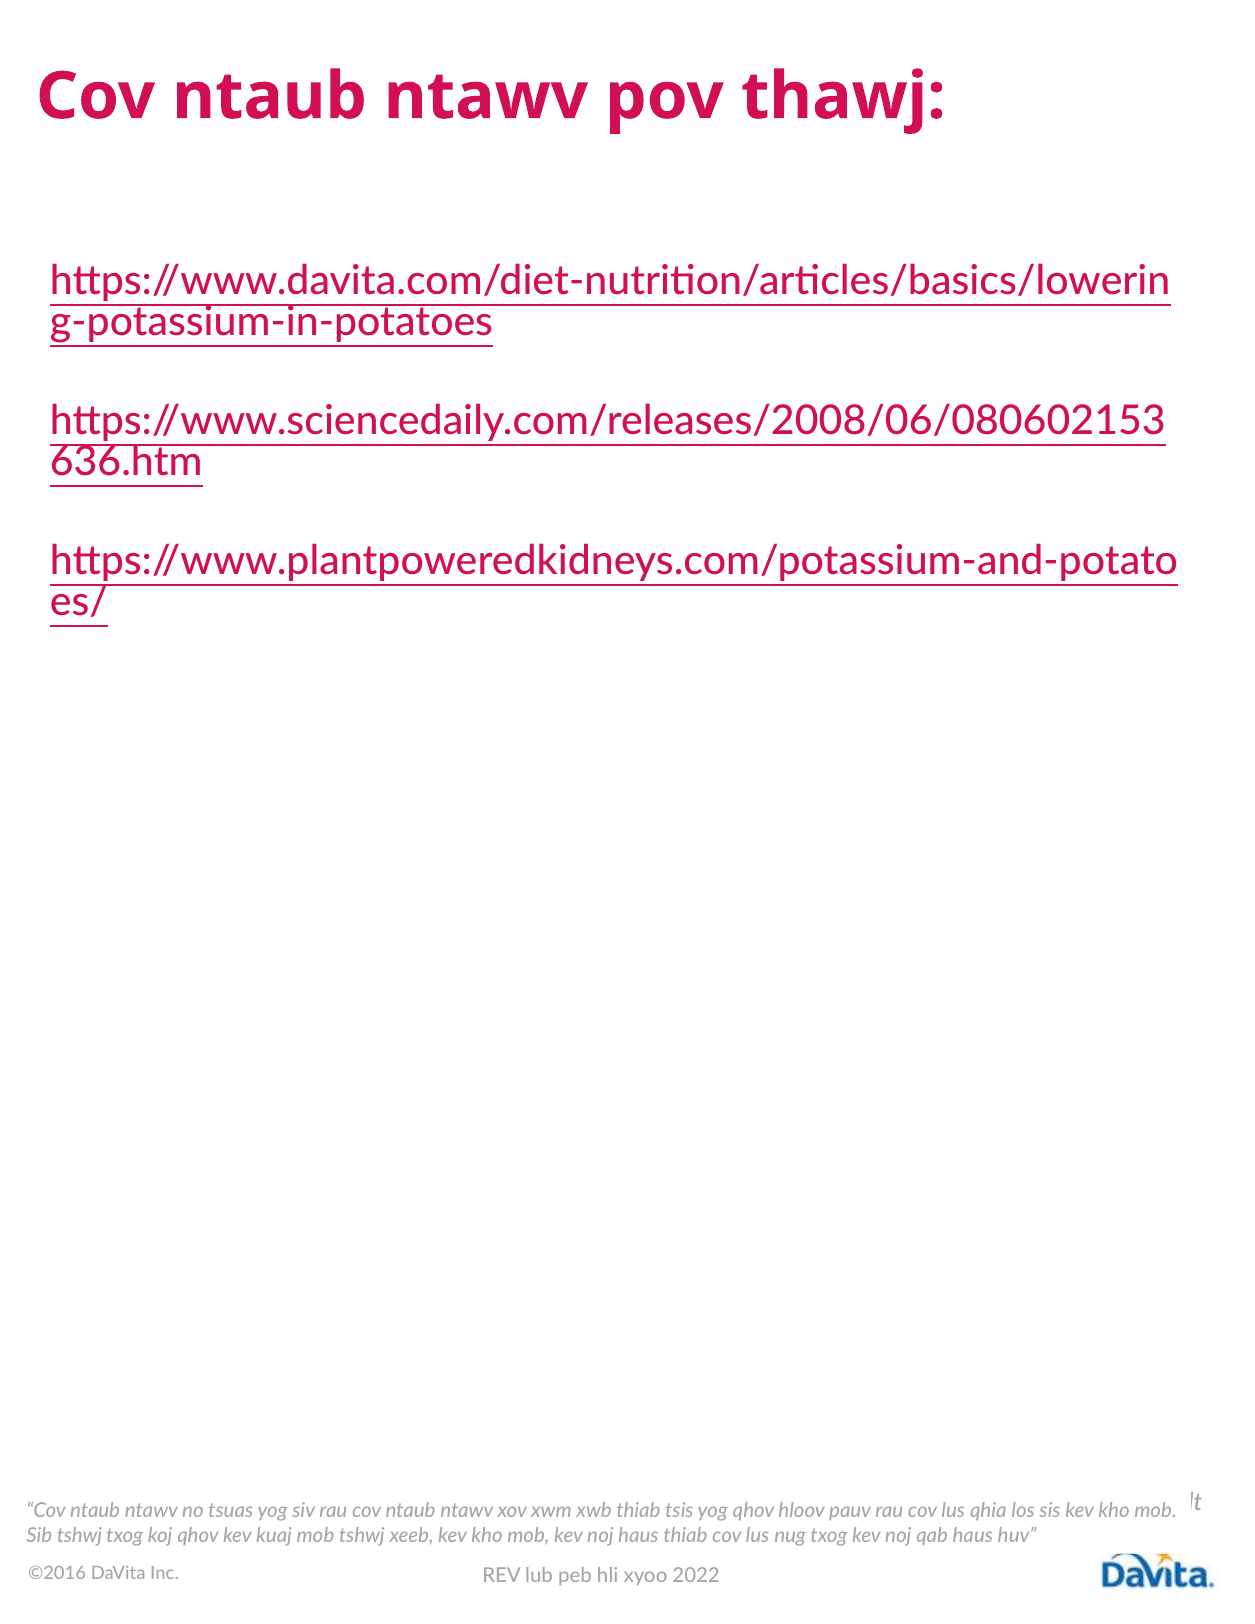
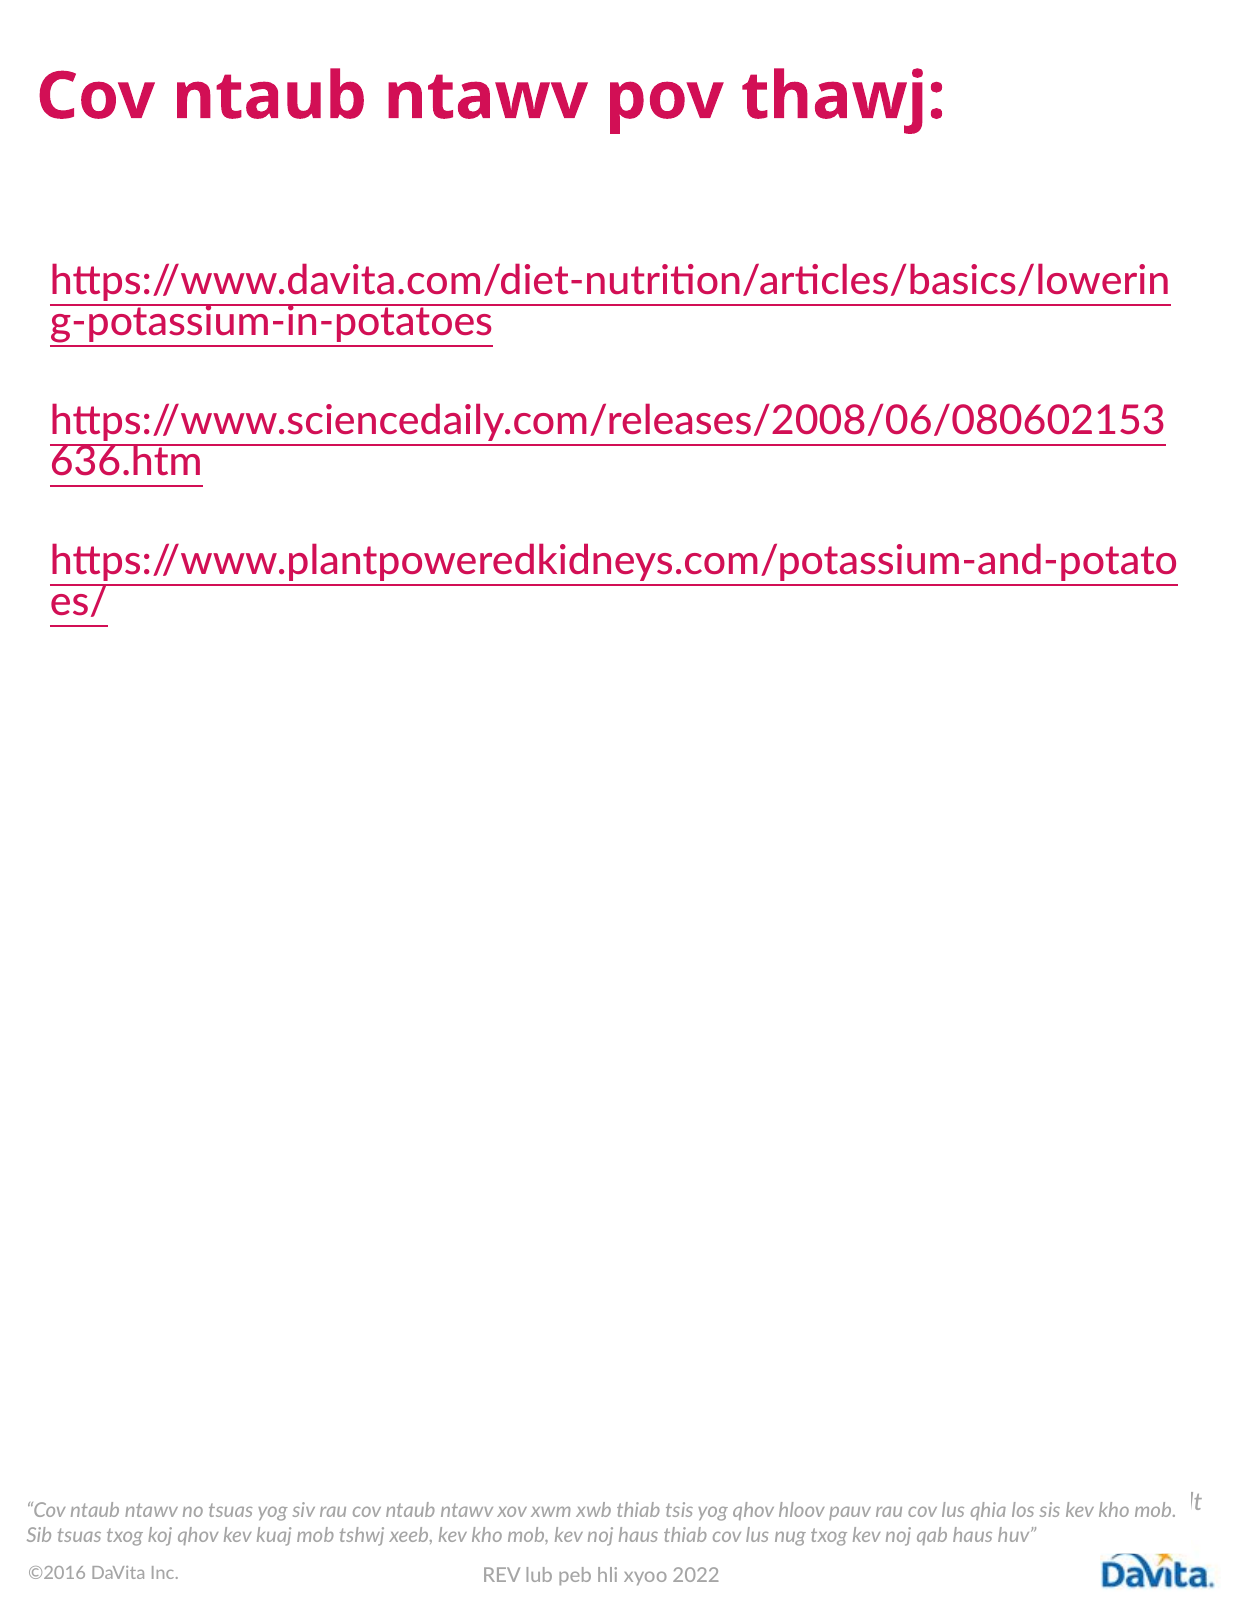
Sib tshwj: tshwj -> tsuas (79, 1536)
